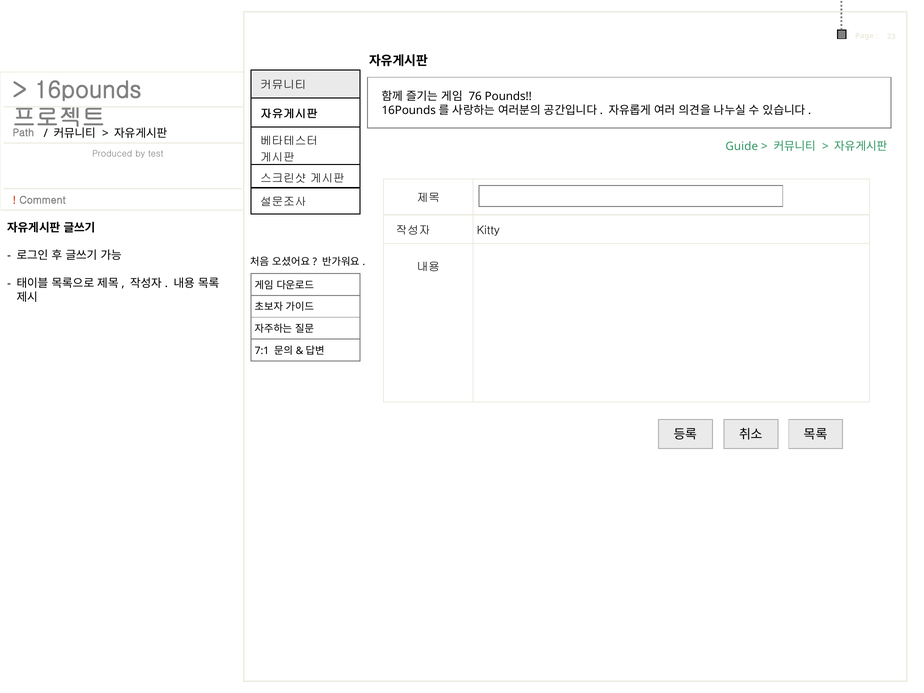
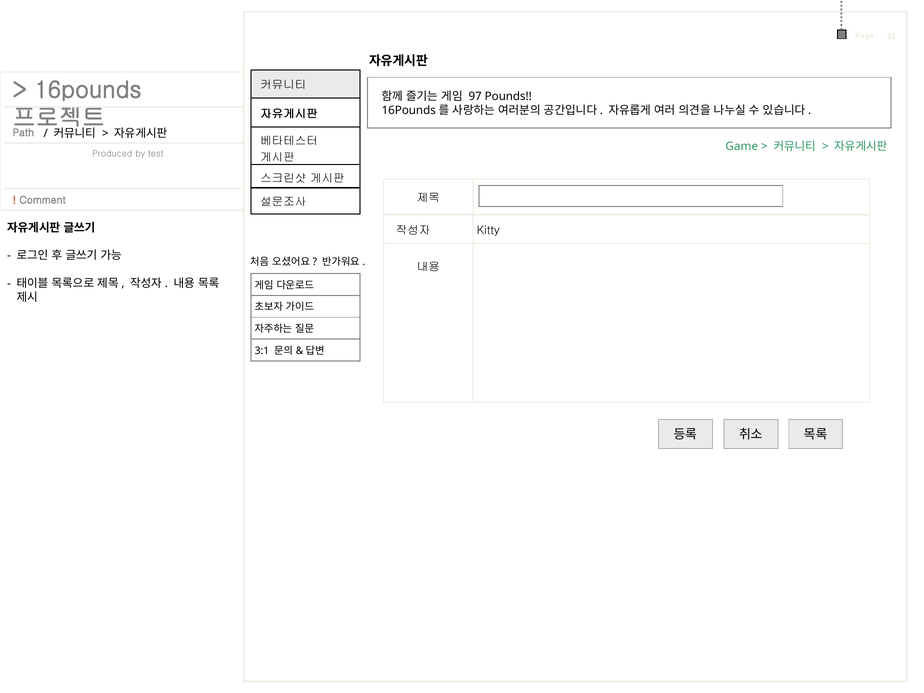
76: 76 -> 97 (475, 96)
Guide: Guide -> Game (742, 147)
7:1: 7:1 -> 3:1 (262, 351)
